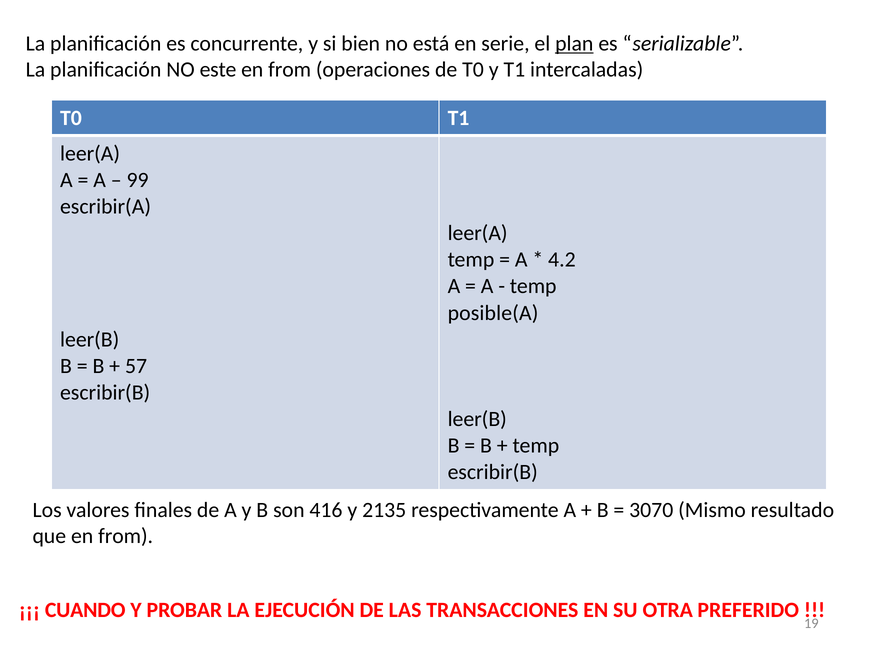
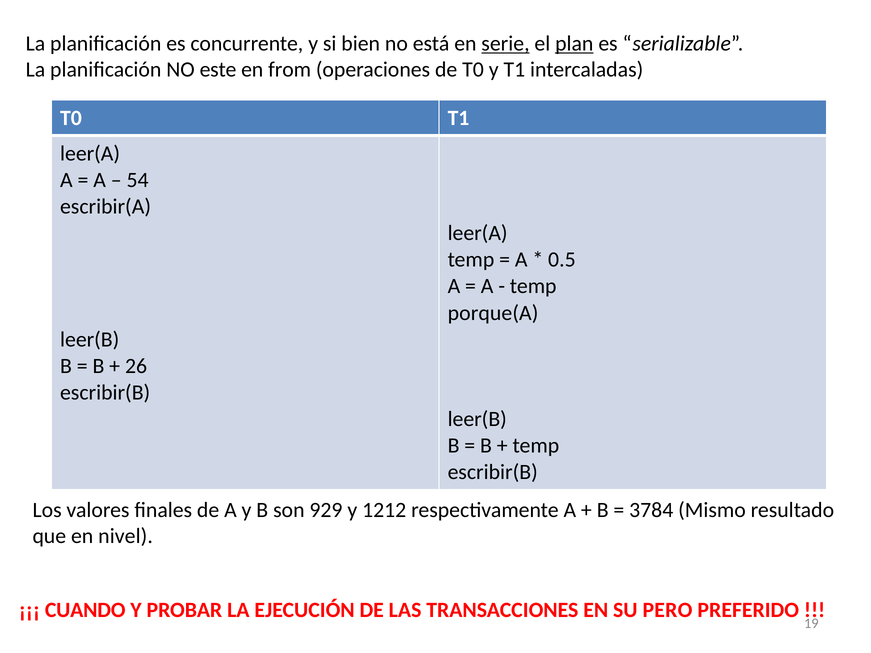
serie underline: none -> present (505, 44)
99: 99 -> 54 (138, 180)
4.2: 4.2 -> 0.5 (562, 260)
posible(A: posible(A -> porque(A (493, 313)
57: 57 -> 26 (136, 366)
416: 416 -> 929 (326, 510)
2135: 2135 -> 1212 (384, 510)
3070: 3070 -> 3784 (651, 510)
que en from: from -> nivel (126, 536)
OTRA: OTRA -> PERO (667, 611)
